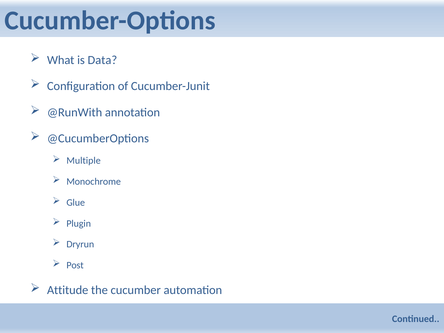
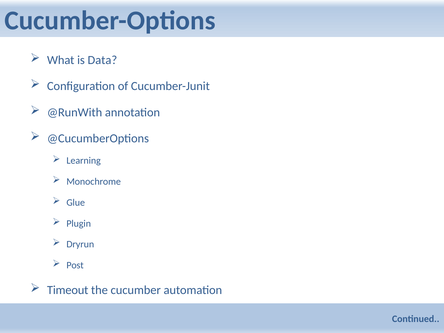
Multiple: Multiple -> Learning (84, 161)
Attitude: Attitude -> Timeout (68, 290)
